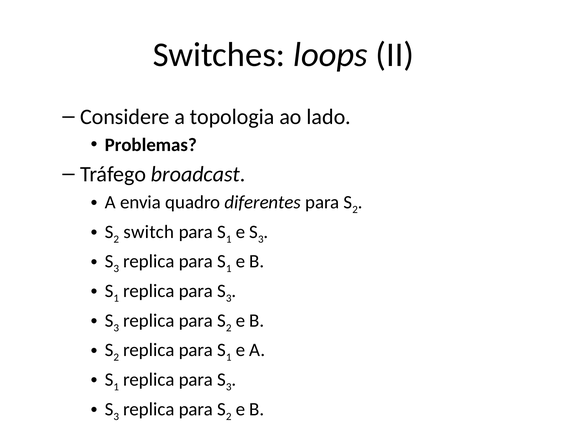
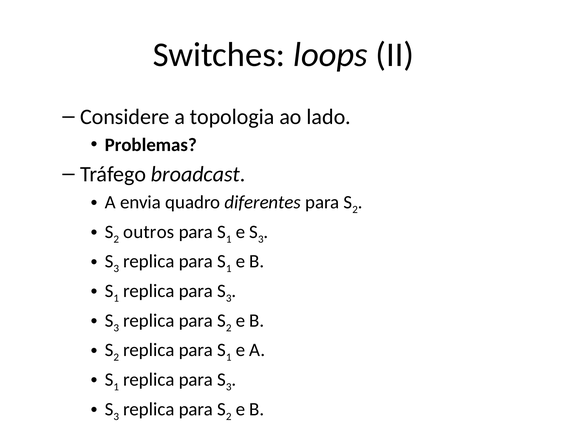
switch: switch -> outros (149, 232)
